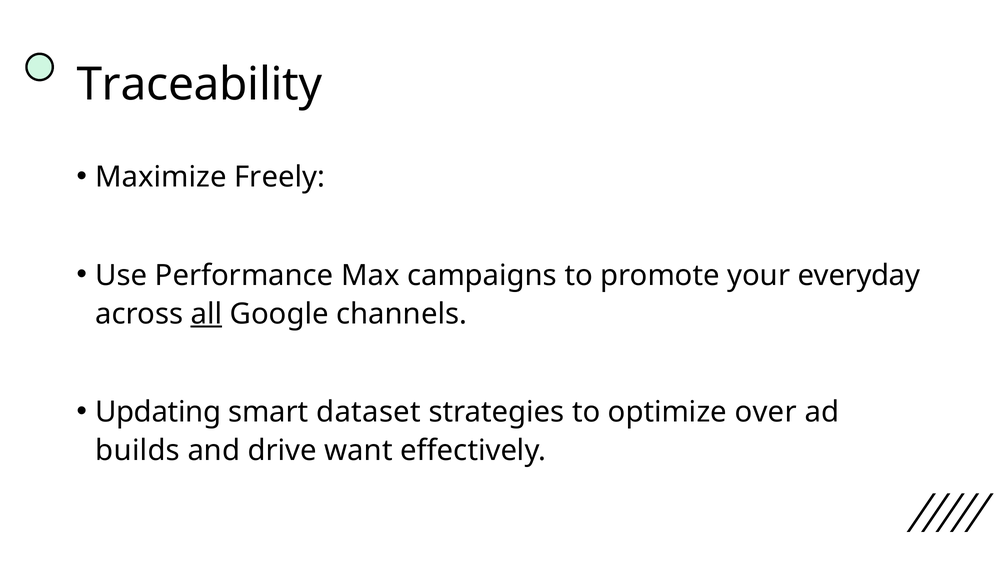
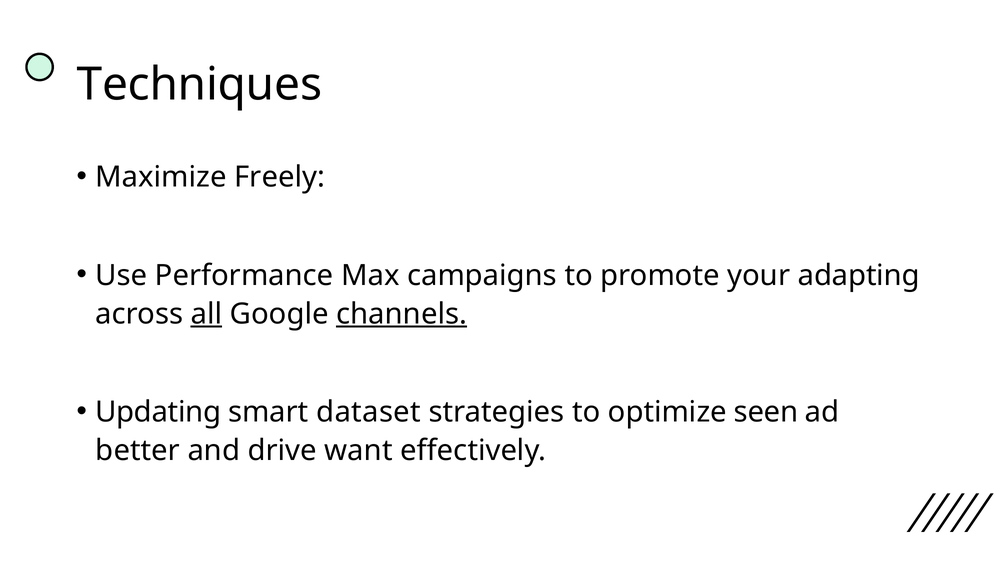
Traceability: Traceability -> Techniques (199, 84)
everyday: everyday -> adapting (859, 276)
channels underline: none -> present (402, 314)
over: over -> seen (766, 412)
builds: builds -> better (138, 451)
